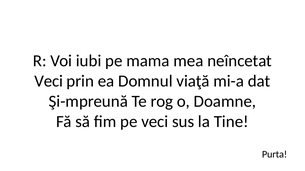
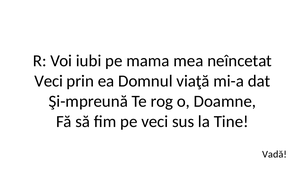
Purta: Purta -> Vadă (274, 155)
